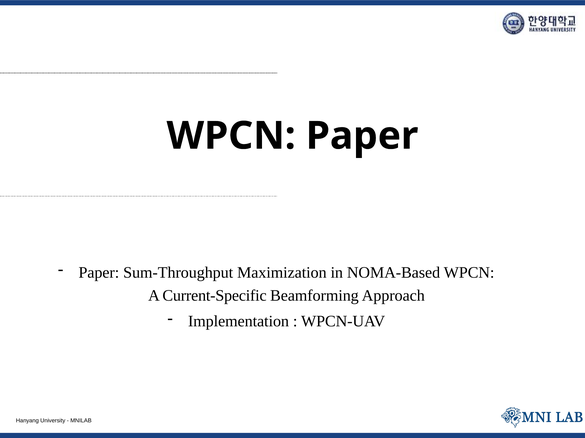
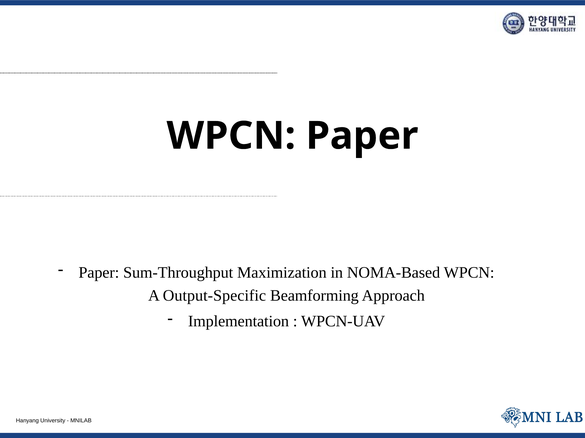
Current-Specific: Current-Specific -> Output-Specific (214, 296)
